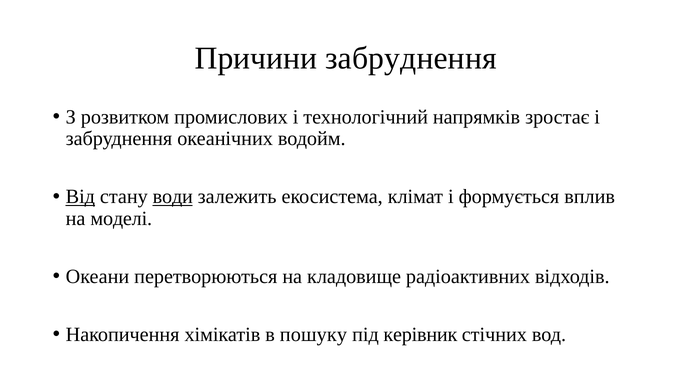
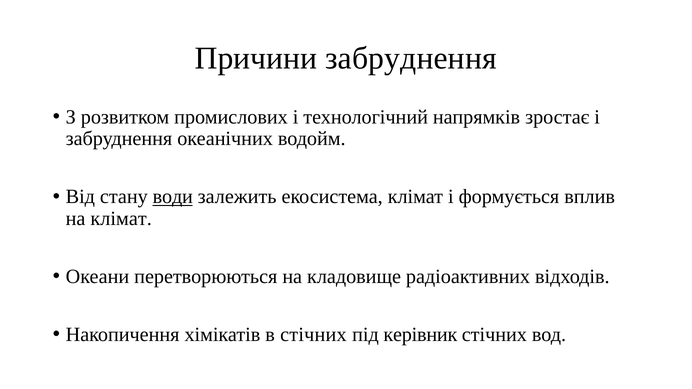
Від underline: present -> none (80, 197)
на моделі: моделі -> клімат (121, 219)
в пошуку: пошуку -> стічних (313, 335)
